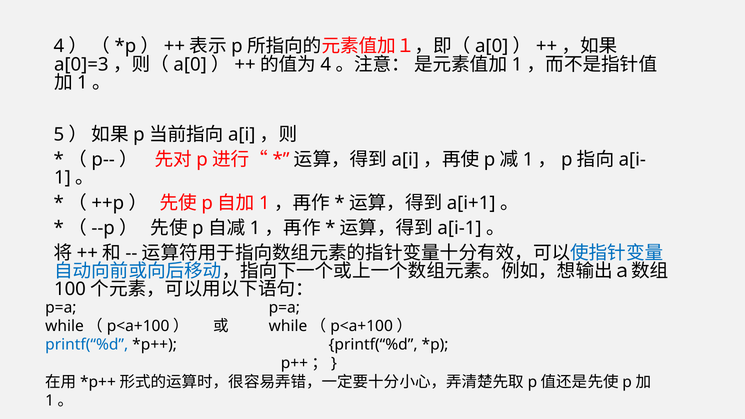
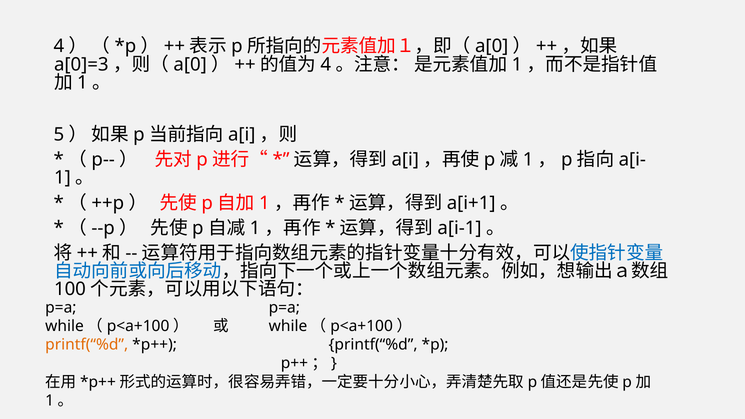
printf(“%d colour: blue -> orange (87, 345)
